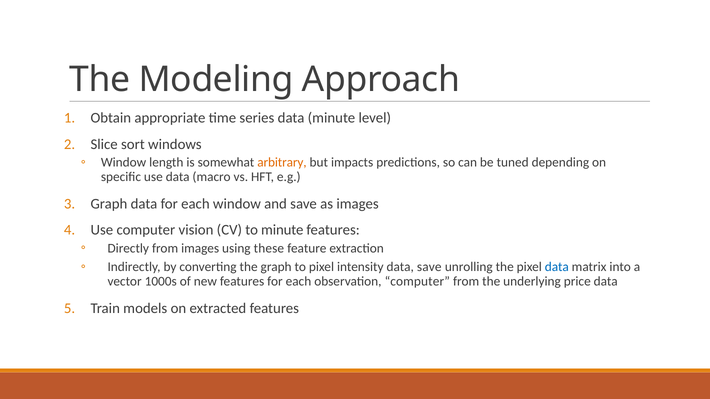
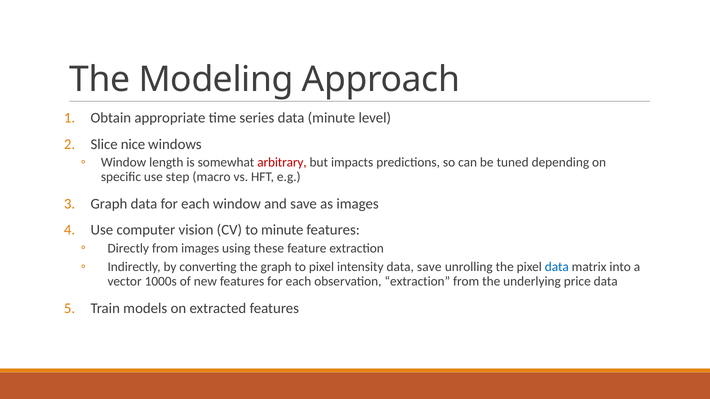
sort: sort -> nice (133, 144)
arbitrary colour: orange -> red (282, 163)
use data: data -> step (178, 177)
observation computer: computer -> extraction (417, 282)
